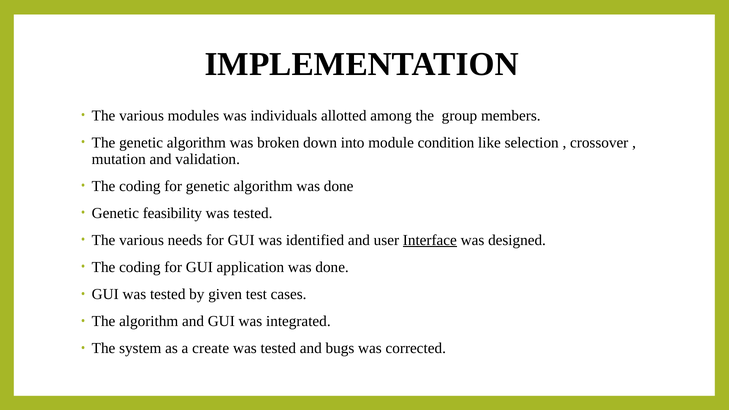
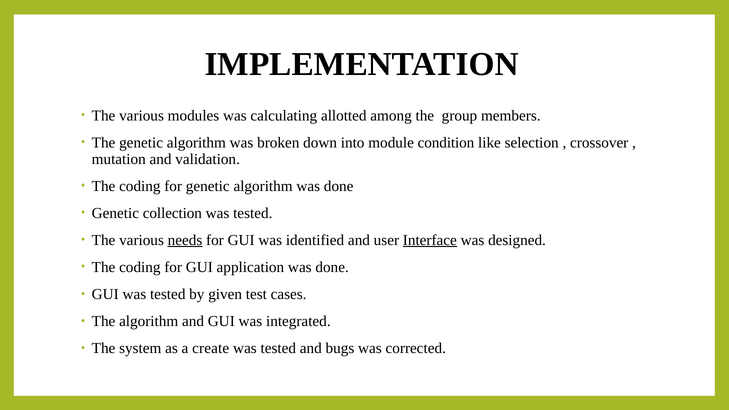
individuals: individuals -> calculating (284, 116)
feasibility: feasibility -> collection (172, 213)
needs underline: none -> present (185, 240)
